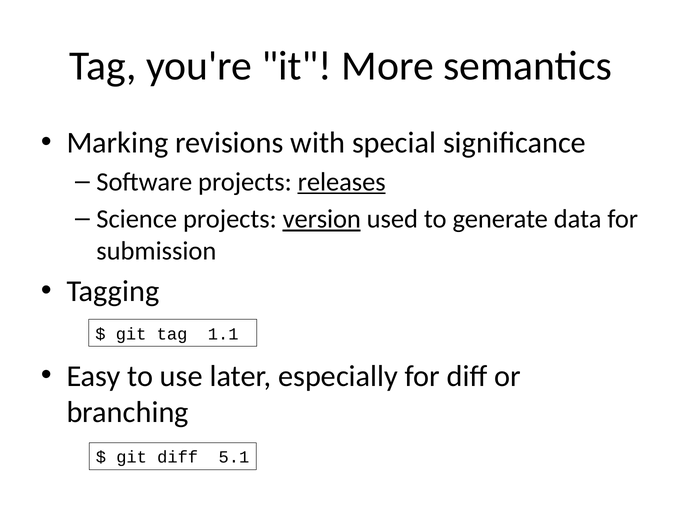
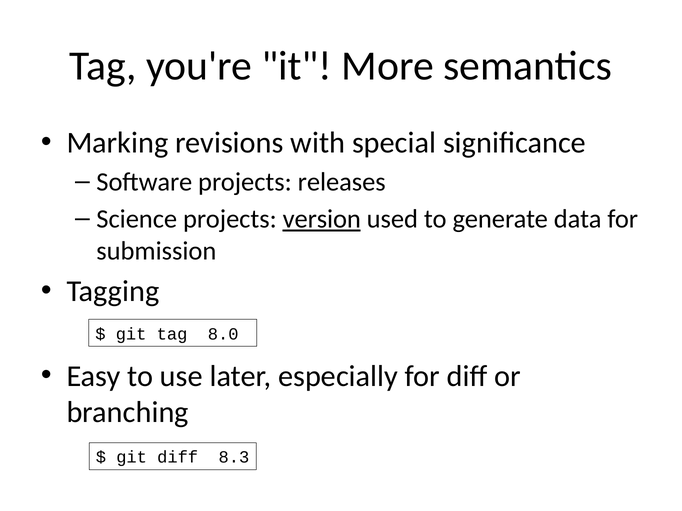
releases underline: present -> none (342, 182)
1.1: 1.1 -> 8.0 (223, 334)
5.1: 5.1 -> 8.3 (234, 458)
